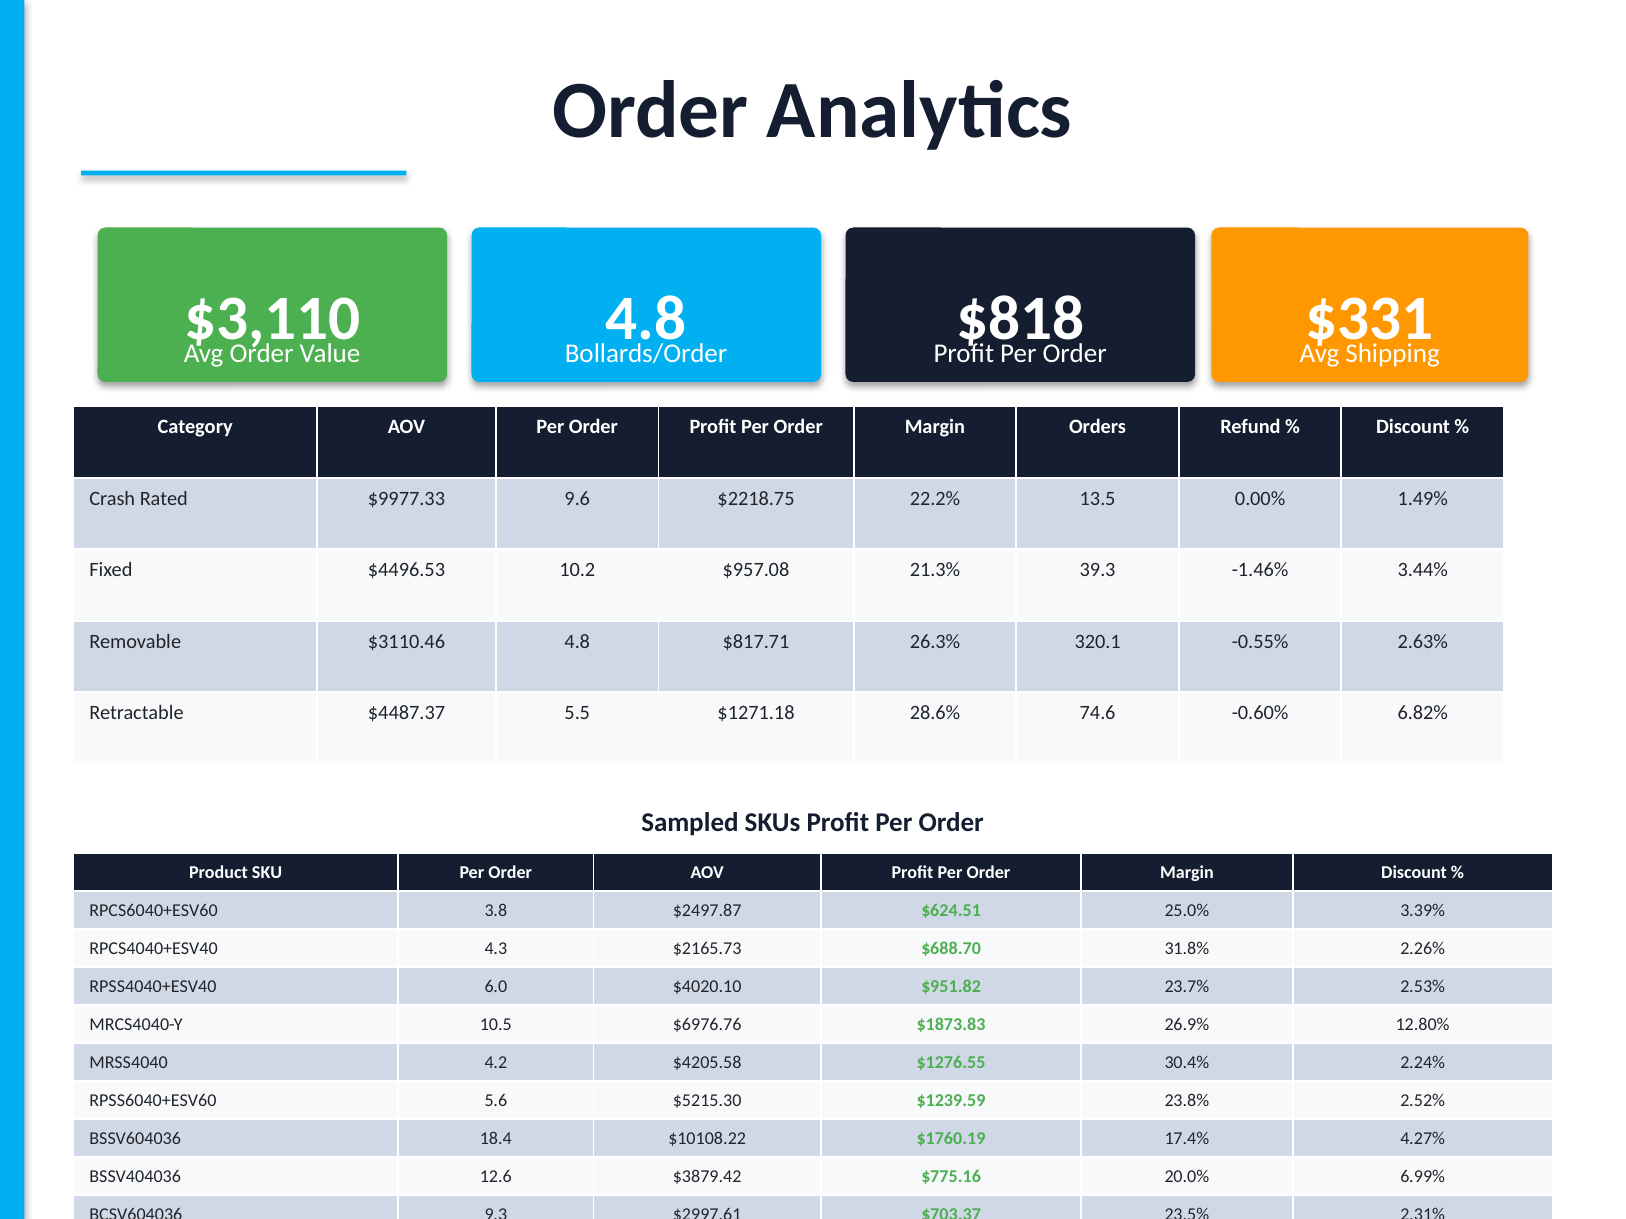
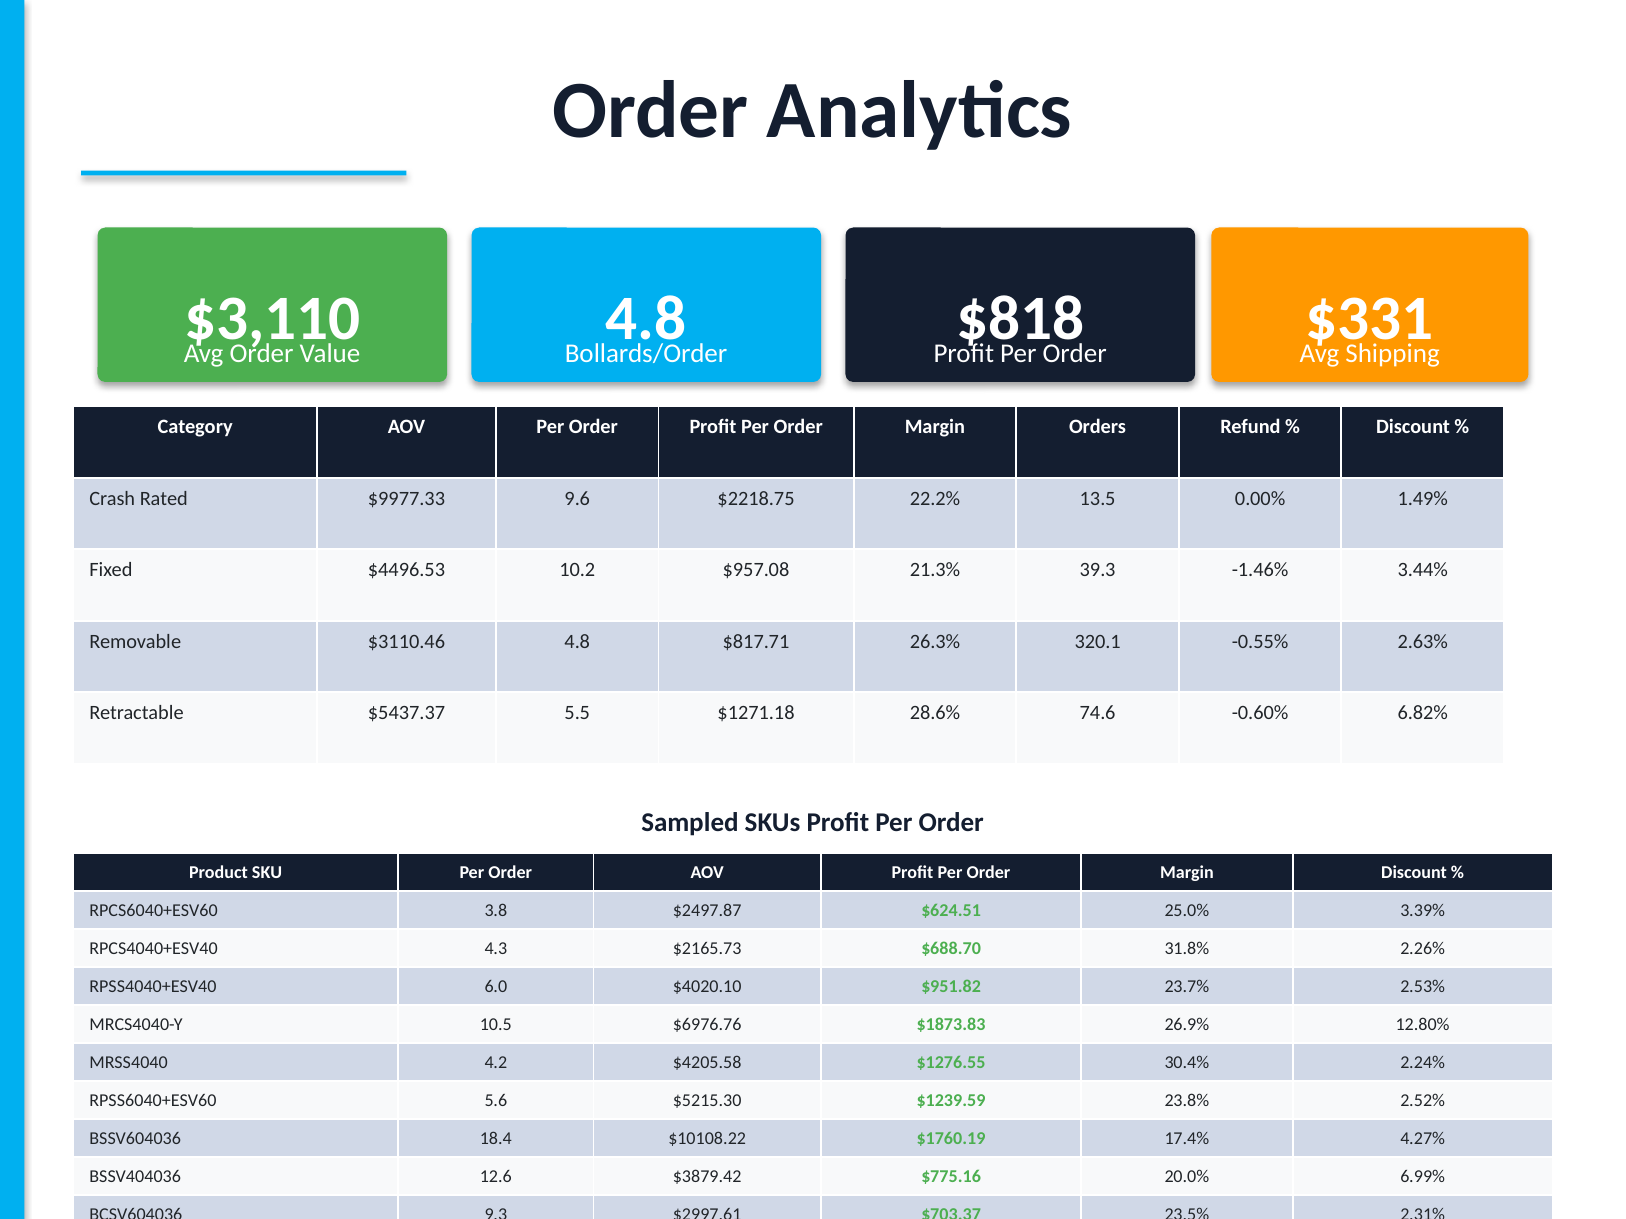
$4487.37: $4487.37 -> $5437.37 (407, 713)
